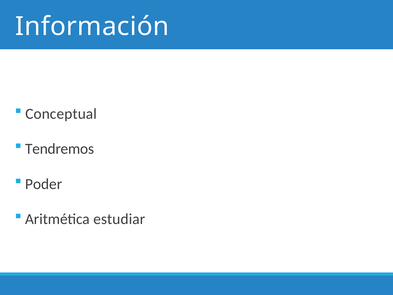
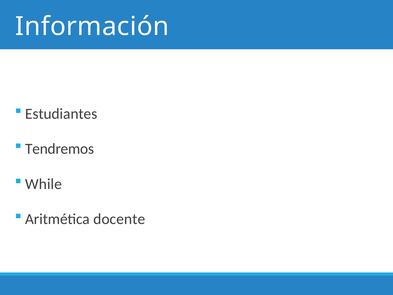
Conceptual: Conceptual -> Estudiantes (61, 114)
Poder: Poder -> While (44, 184)
estudiar: estudiar -> docente (119, 219)
